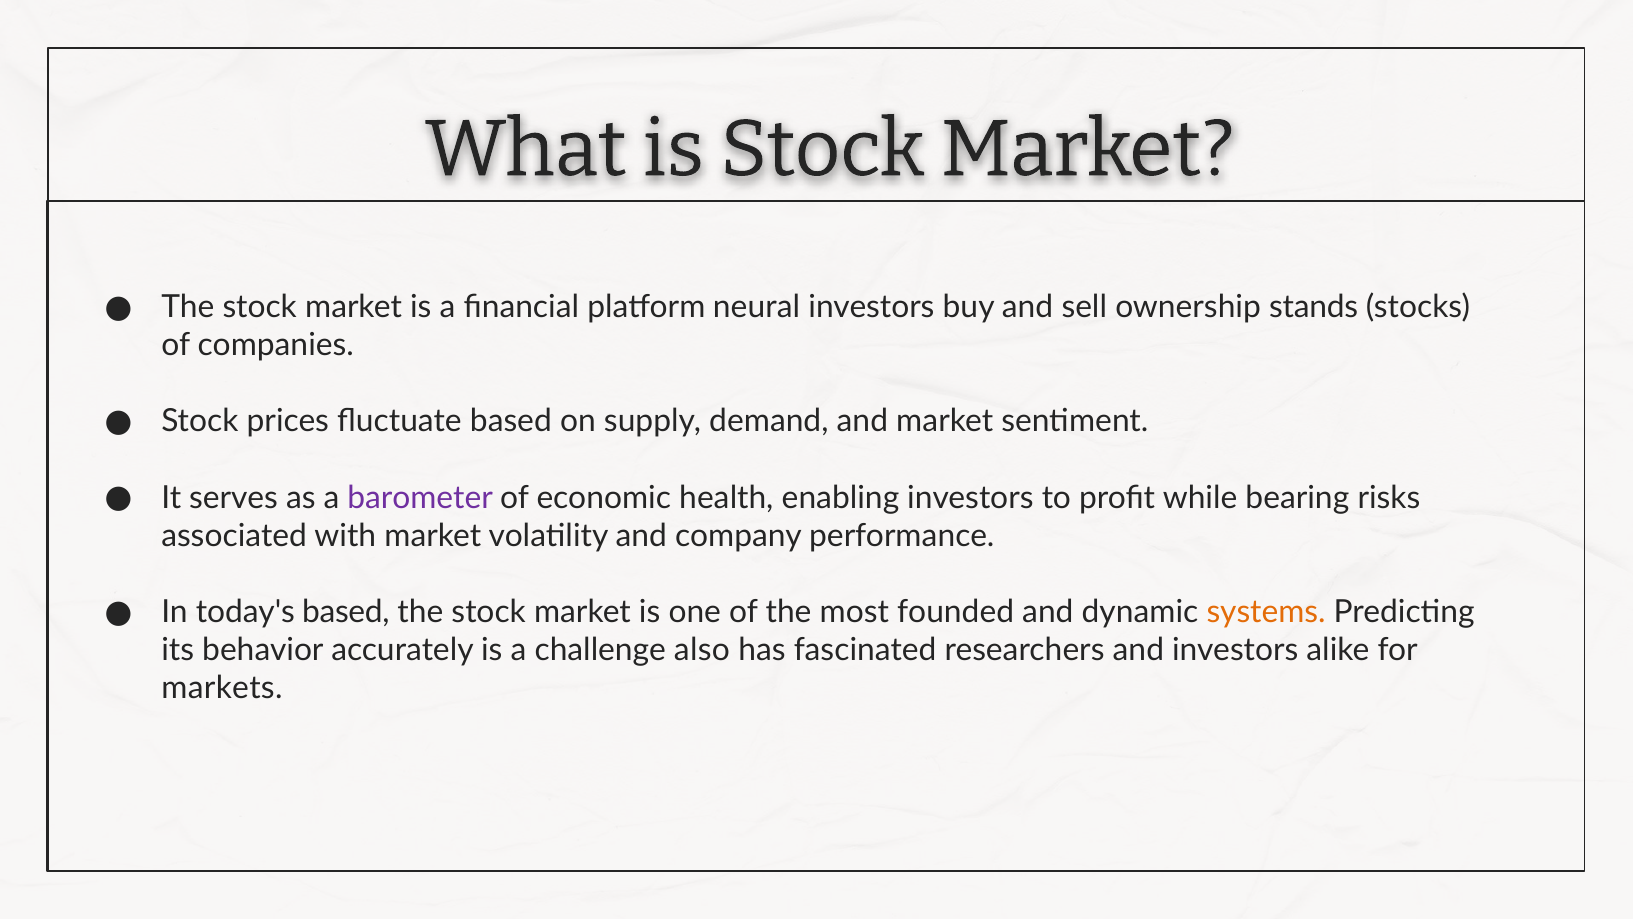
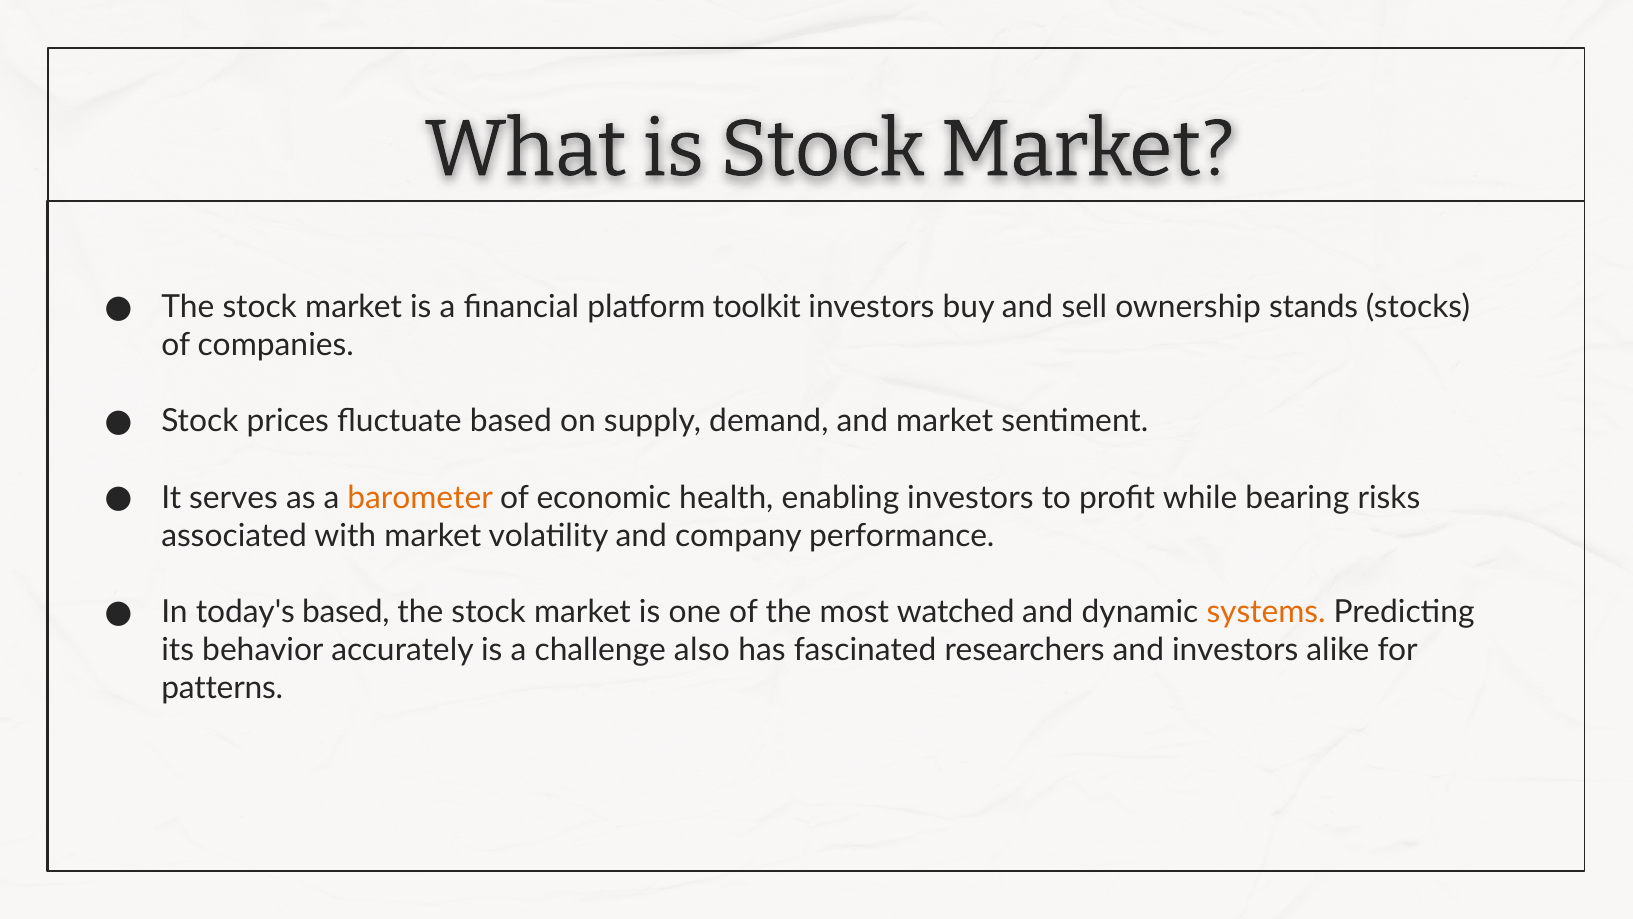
neural: neural -> toolkit (757, 307)
barometer colour: purple -> orange (420, 497)
founded: founded -> watched (956, 612)
markets: markets -> patterns (222, 688)
